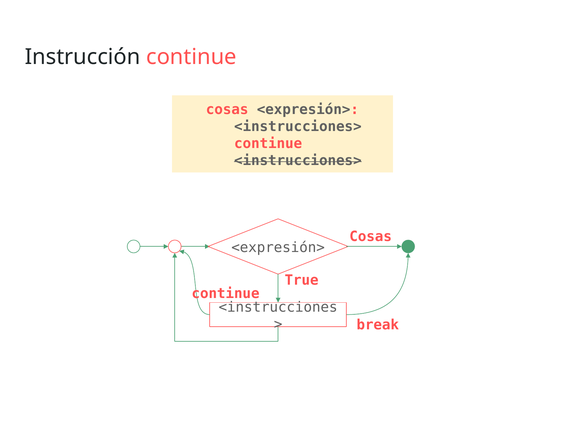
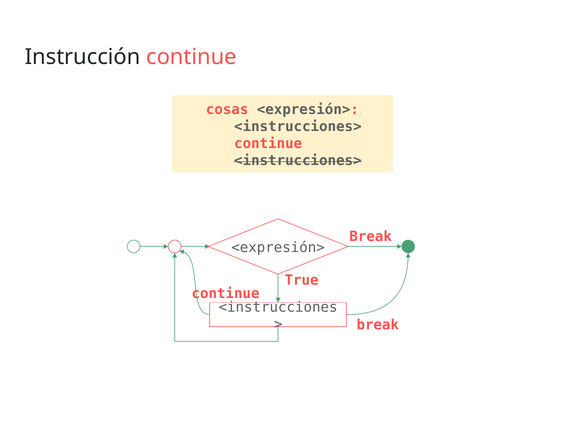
Cosas: Cosas -> Break (371, 236)
